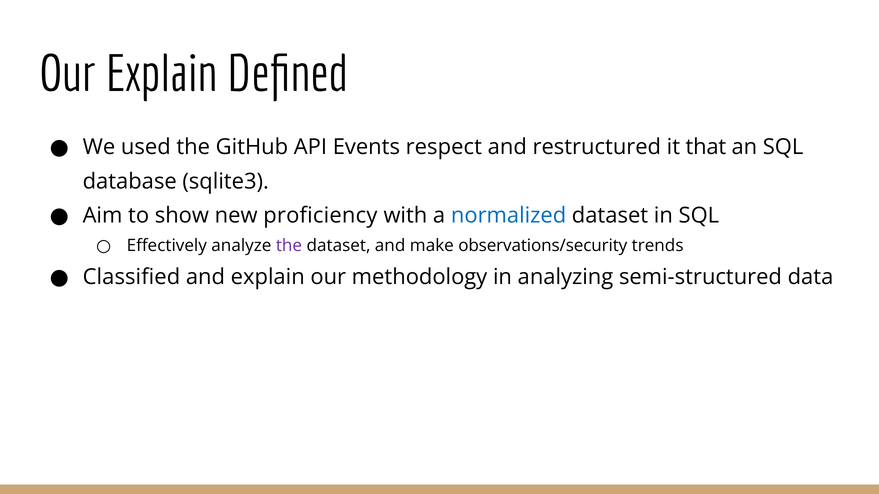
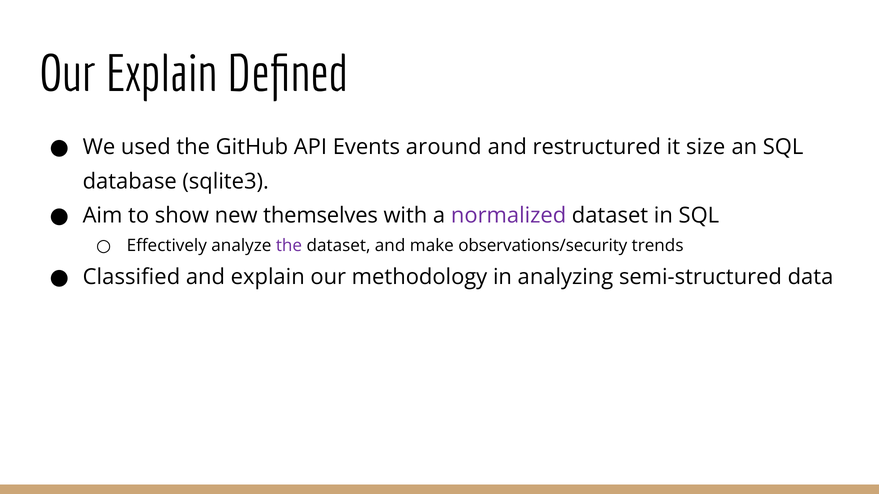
respect: respect -> around (444, 147)
that: that -> size (706, 147)
proficiency: proficiency -> themselves (321, 216)
normalized colour: blue -> purple (509, 216)
